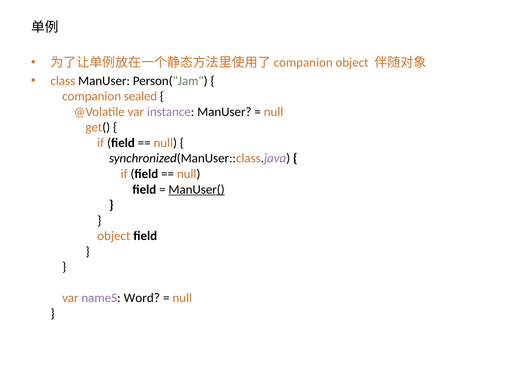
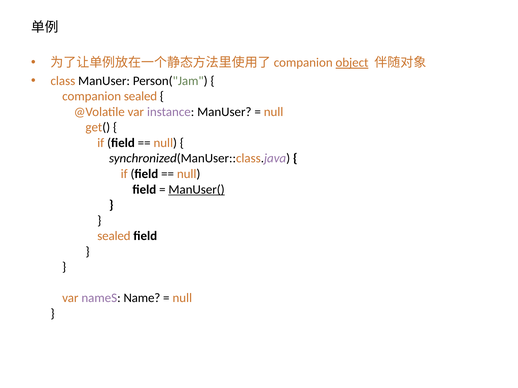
object underline: none -> present (352, 63)
object: object -> sealed (114, 236)
Word: Word -> Name (142, 298)
